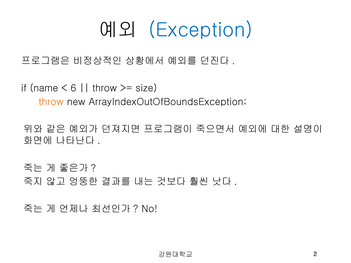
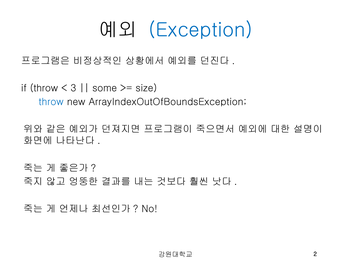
if name: name -> throw (44, 88)
6: 6 -> 3 (73, 88)
throw: throw -> some (105, 88)
throw colour: orange -> blue (51, 102)
